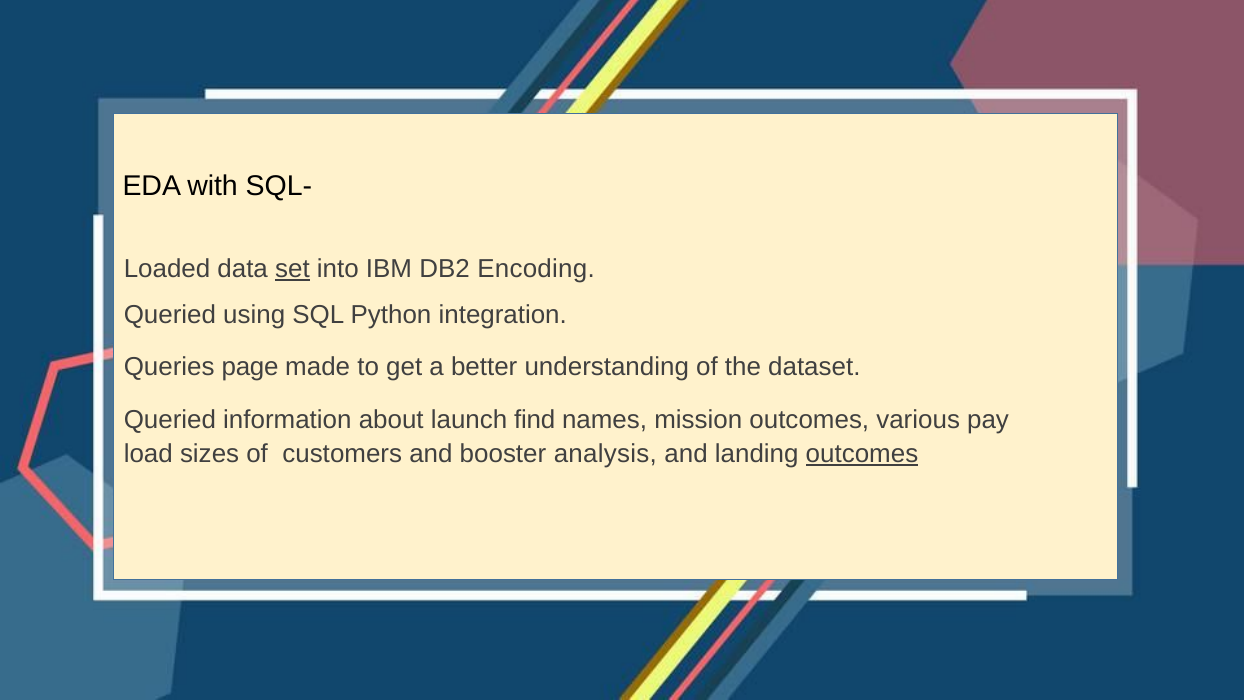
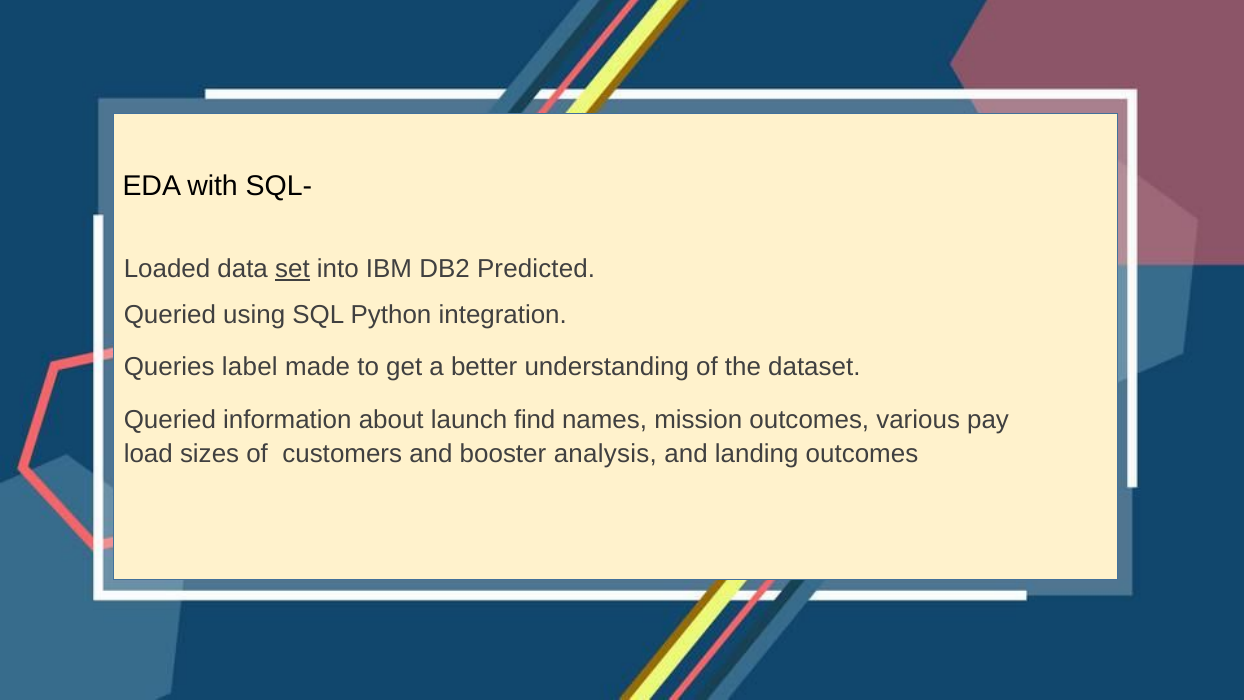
Encoding: Encoding -> Predicted (536, 269)
page: page -> label (250, 366)
outcomes underline: present -> none (862, 454)
